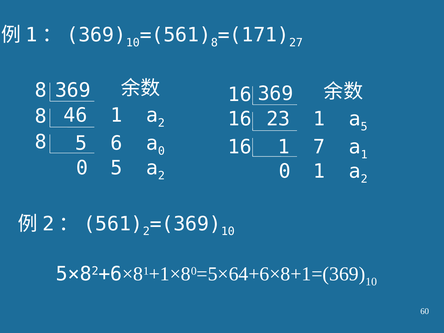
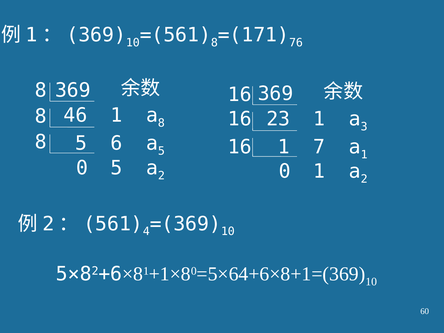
27: 27 -> 76 (296, 43)
2: 2 -> 8 (161, 123)
5: 5 -> 3 (364, 127)
0: 0 -> 5 (161, 151)
2: 2 -> 4 (146, 231)
